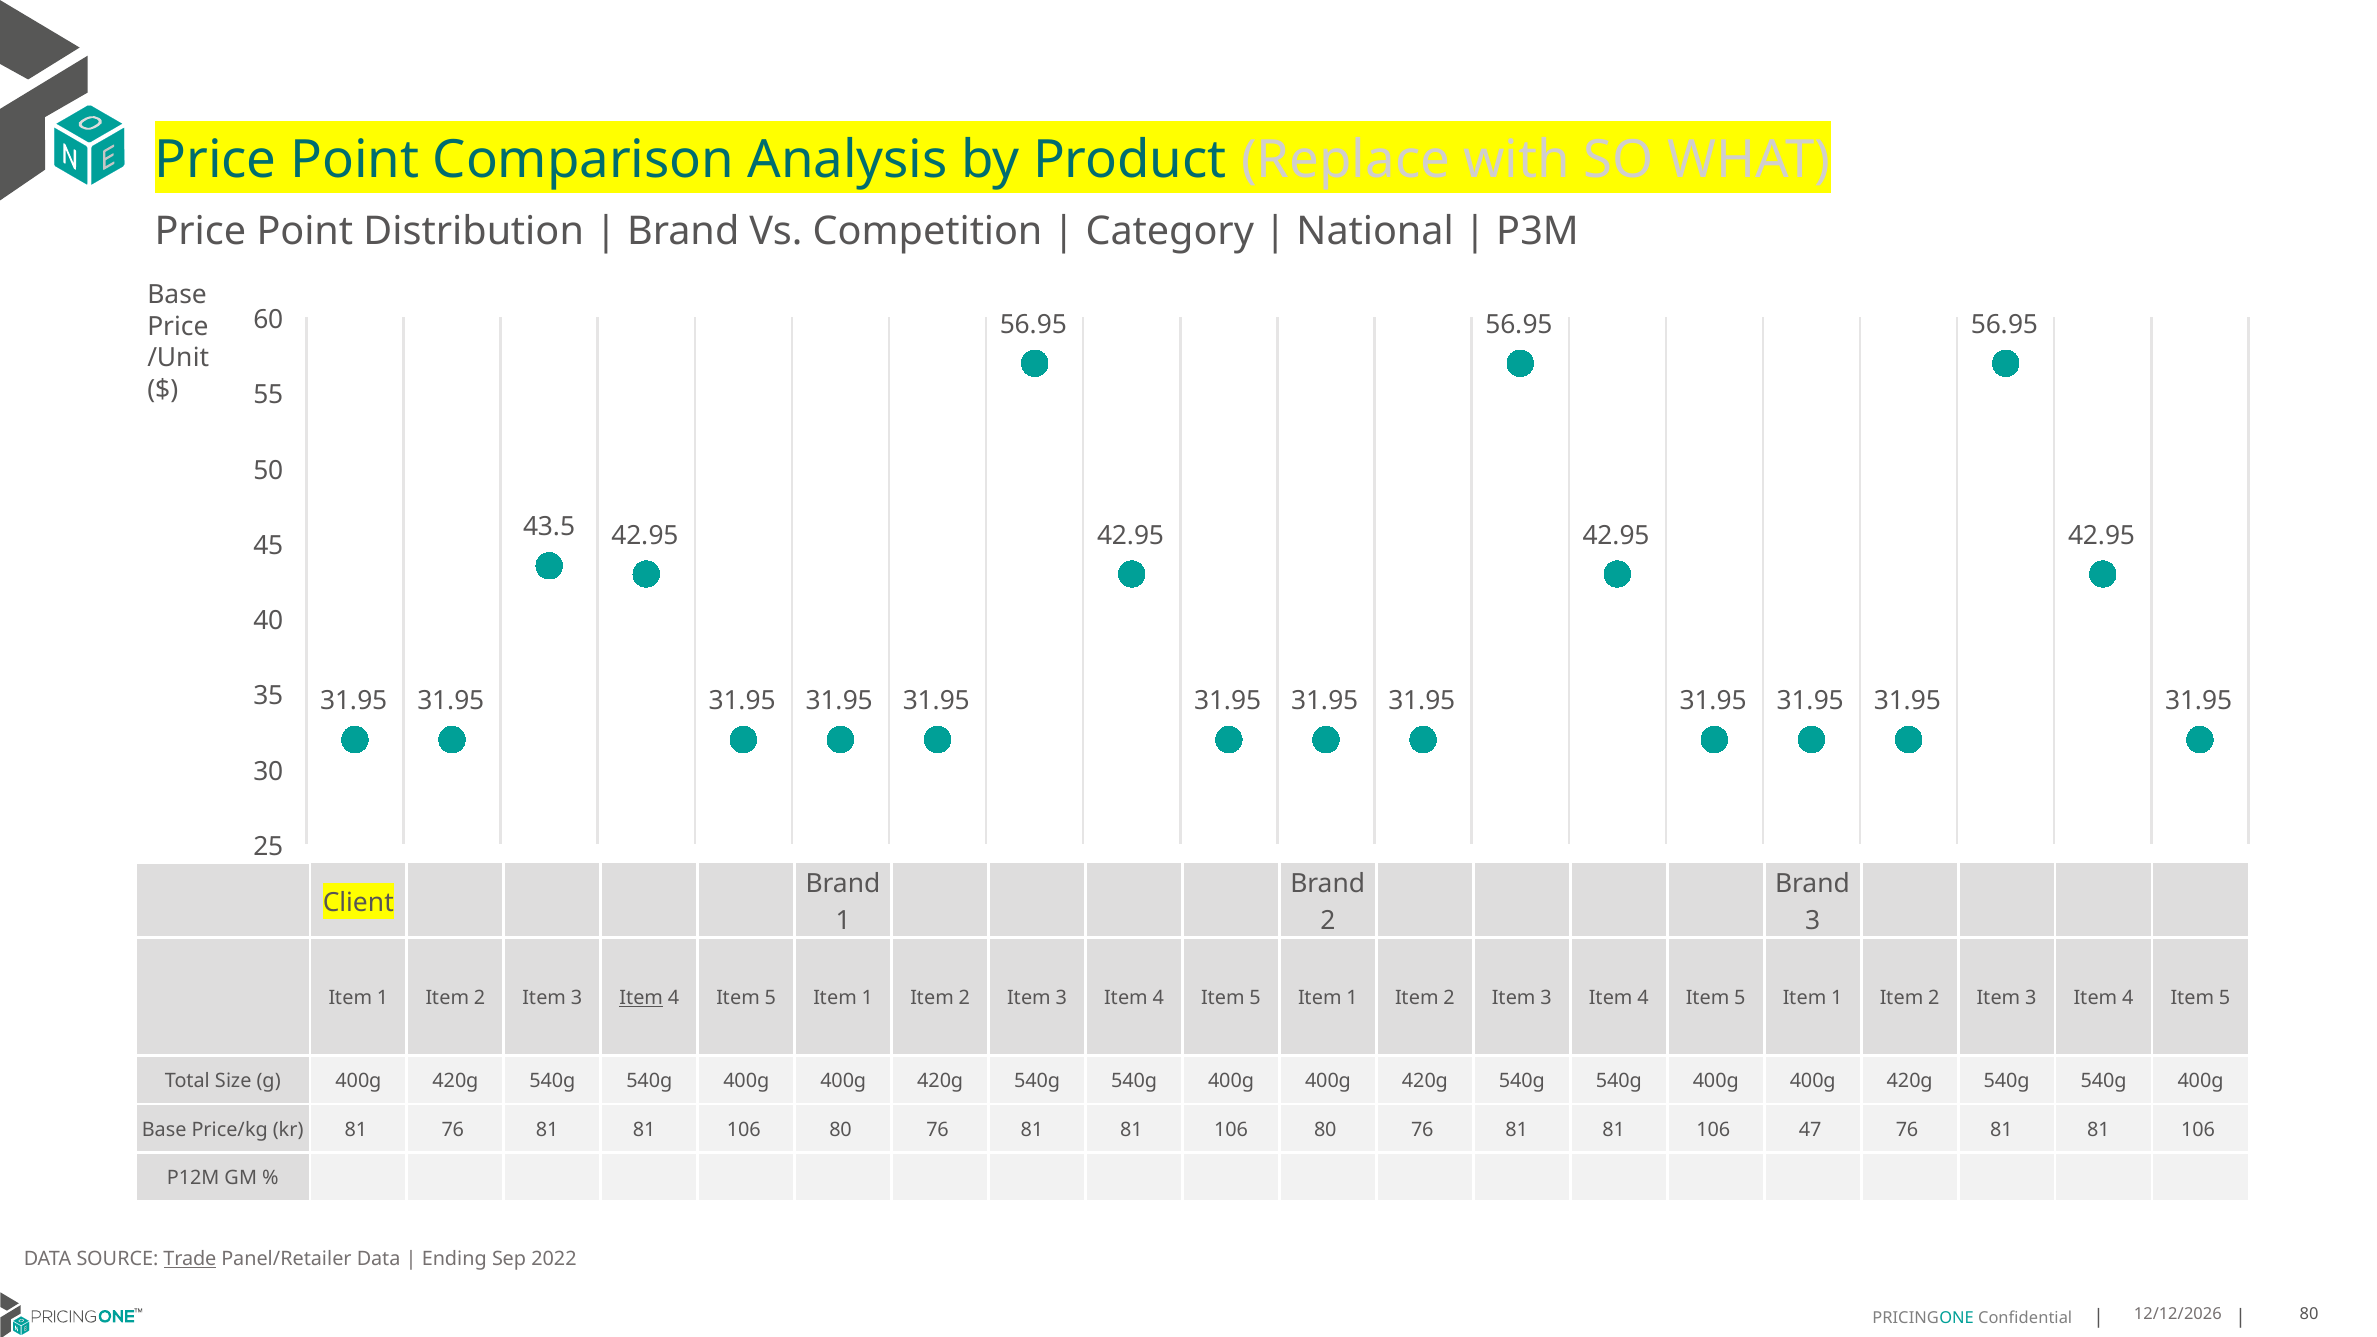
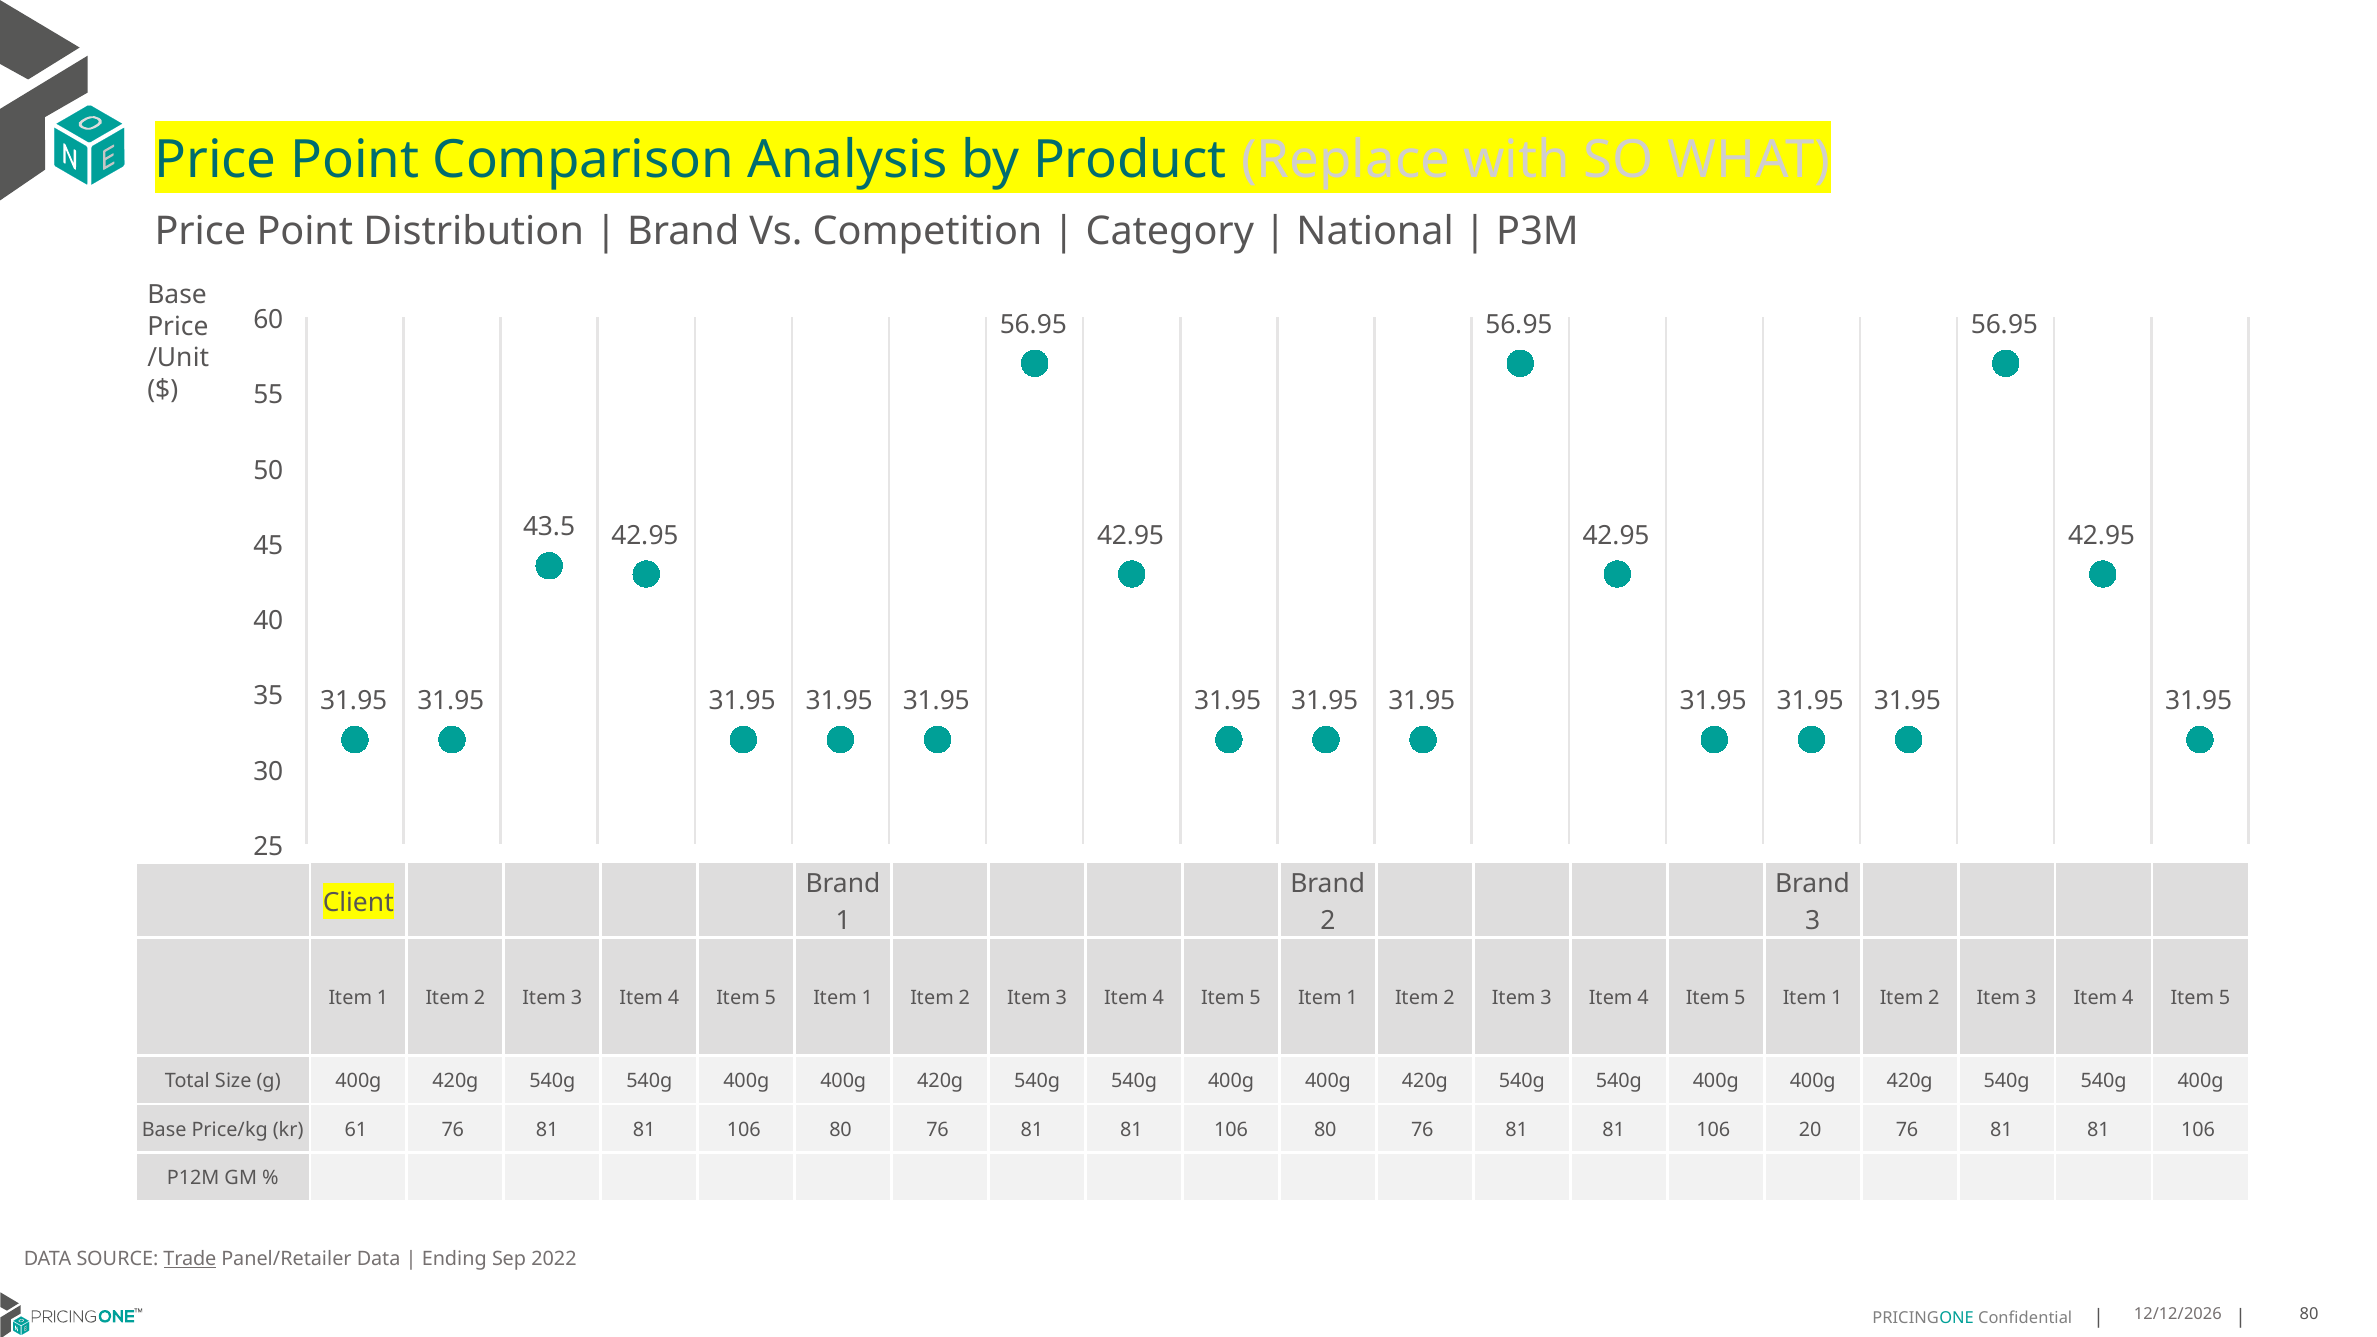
Item underline: present -> none (641, 998)
kr 81: 81 -> 61 (356, 1130)
47: 47 -> 20 (1810, 1130)
